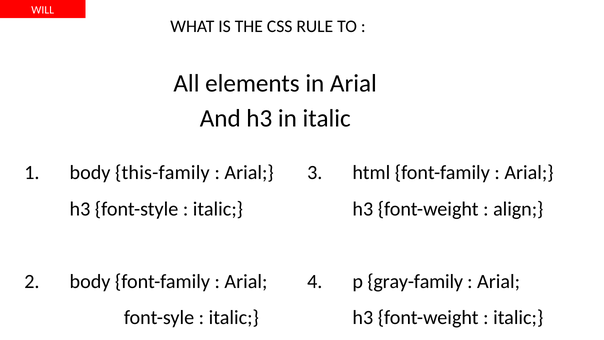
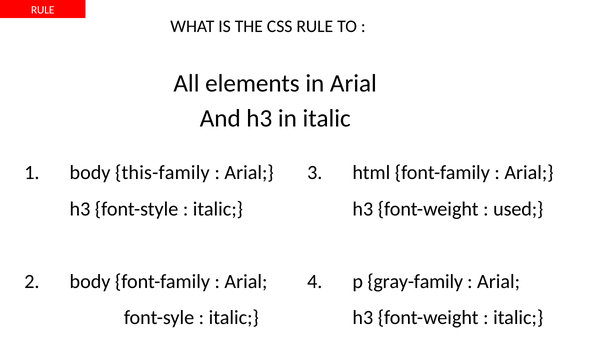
WILL: WILL -> RULE (43, 10)
align: align -> used (518, 209)
